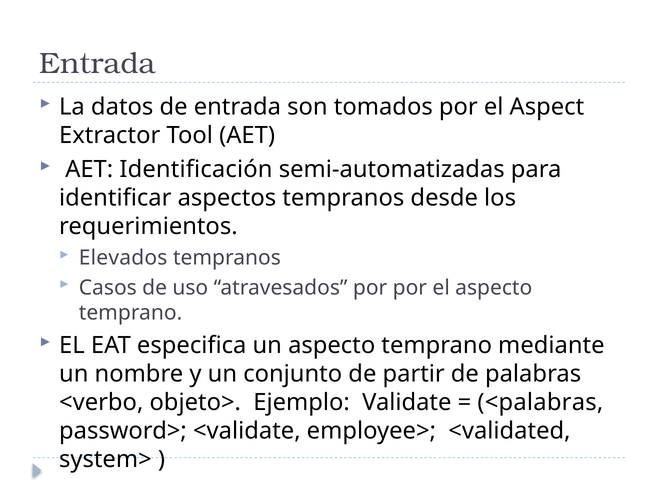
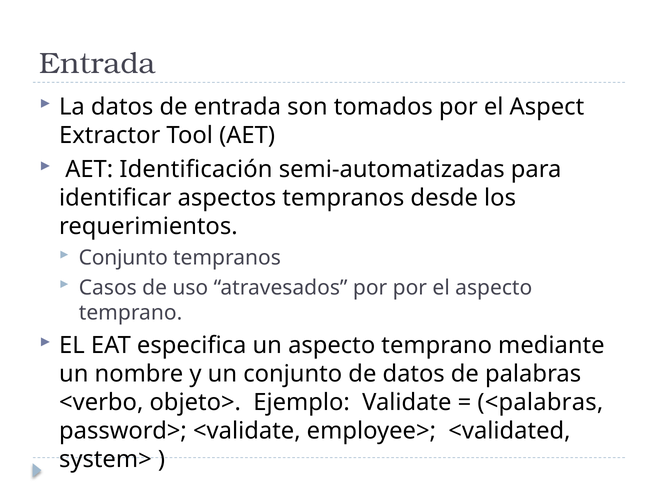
Elevados: Elevados -> Conjunto (123, 258)
de partir: partir -> datos (414, 374)
